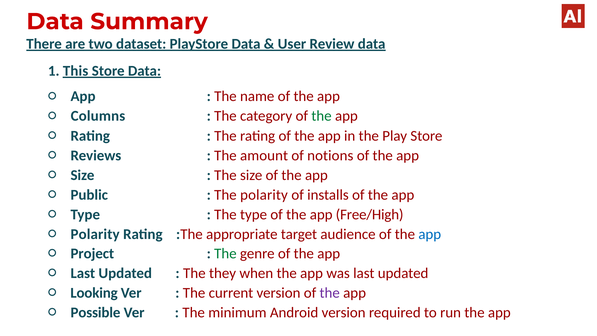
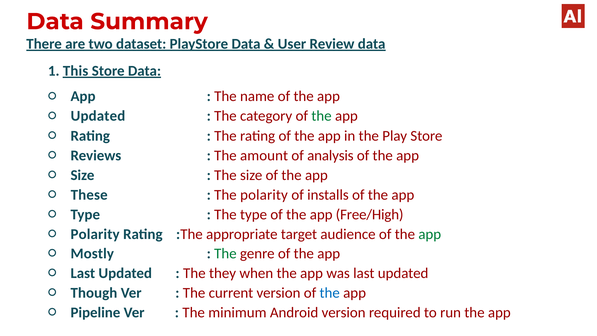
Columns: Columns -> Updated (98, 116)
notions: notions -> analysis (330, 155)
Public: Public -> These (89, 195)
app colour: blue -> green (430, 234)
Project: Project -> Mostly (92, 253)
Looking: Looking -> Though (94, 293)
the colour: purple -> blue (330, 293)
Possible: Possible -> Pipeline (95, 312)
